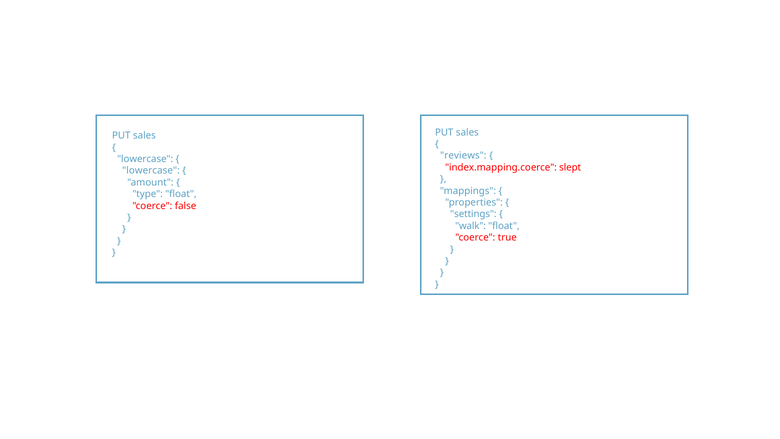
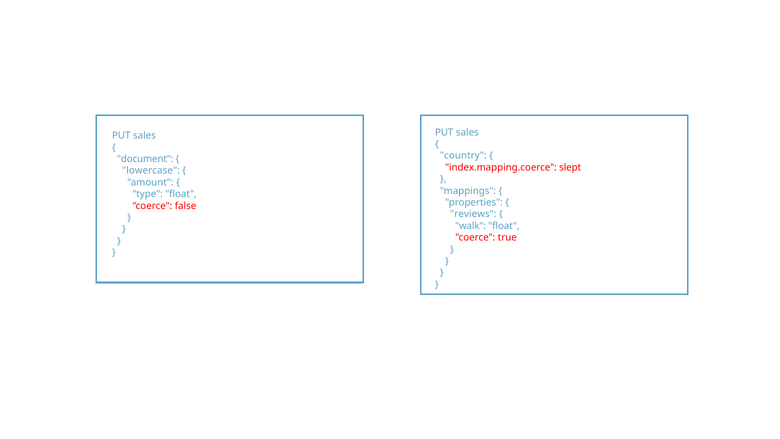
reviews: reviews -> country (463, 156)
lowercase: lowercase -> document (145, 159)
settings: settings -> reviews (473, 214)
